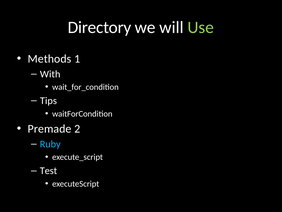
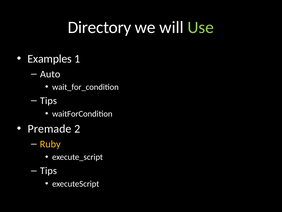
Methods: Methods -> Examples (50, 59)
With: With -> Auto (50, 74)
Ruby colour: light blue -> yellow (50, 144)
Test: Test -> Tips (48, 170)
